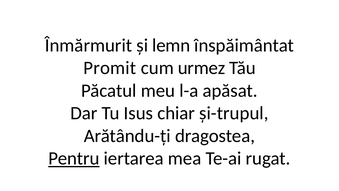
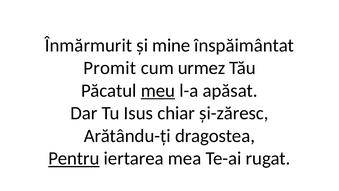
lemn: lemn -> mine (171, 45)
meu underline: none -> present (158, 90)
și-trupul: și-trupul -> și-zăresc (234, 113)
